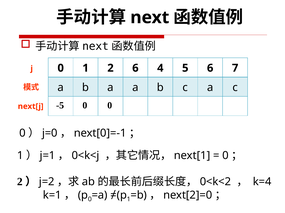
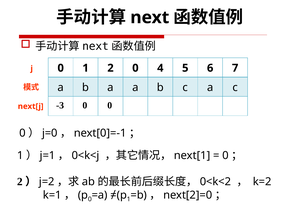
2 6: 6 -> 0 (135, 68)
-5: -5 -> -3 (60, 106)
k=4: k=4 -> k=2 (262, 182)
